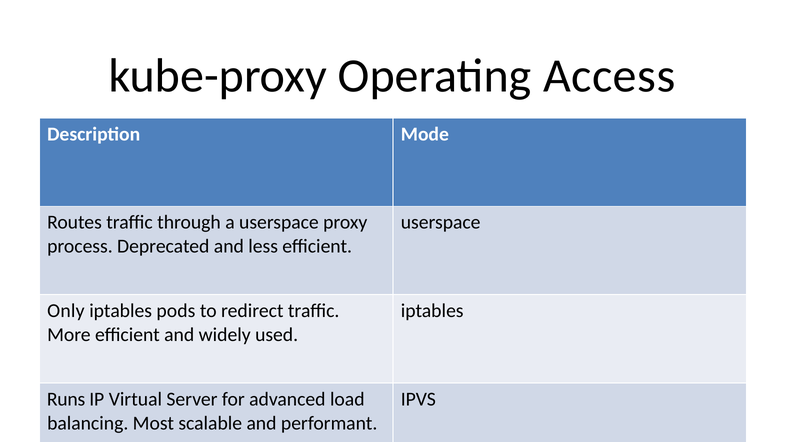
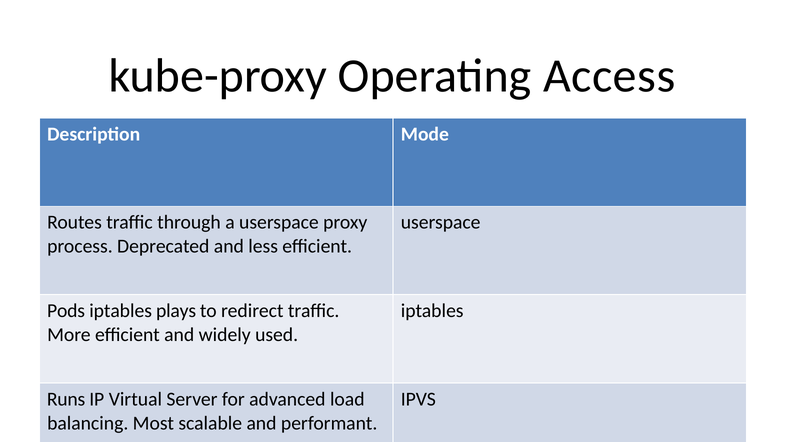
Only: Only -> Pods (66, 311)
pods: pods -> plays (176, 311)
